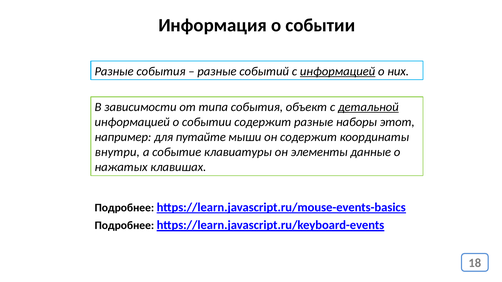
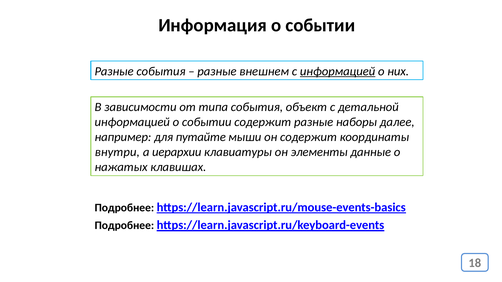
событий: событий -> внешнем (264, 71)
детальной underline: present -> none (368, 107)
этот: этот -> далее (397, 122)
событие: событие -> иерархии (177, 152)
